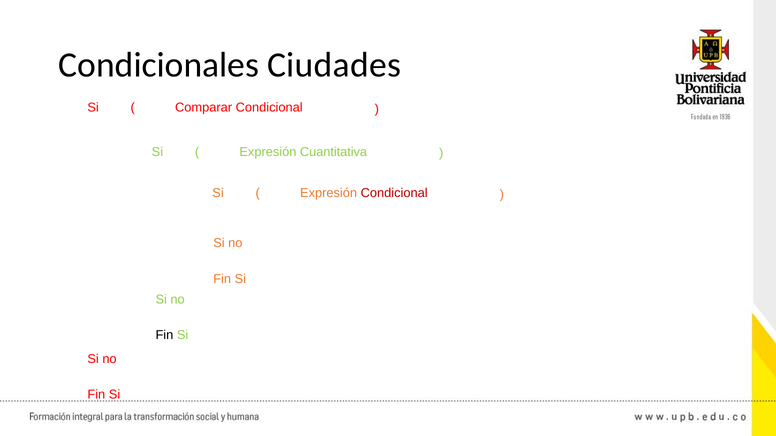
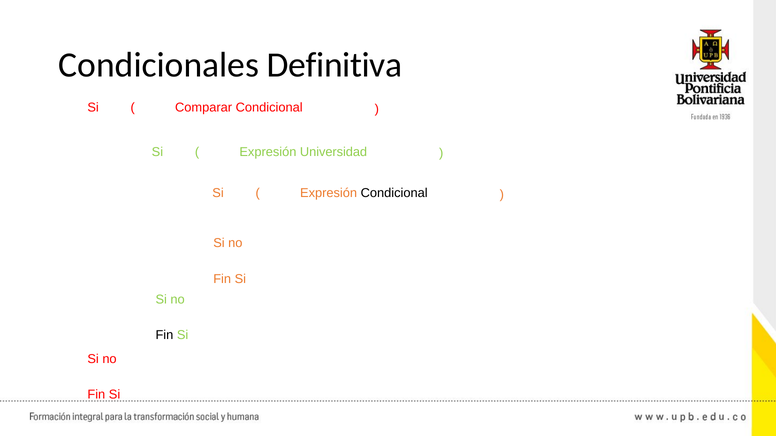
Ciudades: Ciudades -> Definitiva (335, 65)
Cuantitativa: Cuantitativa -> Universidad (334, 152)
Condicional colour: red -> black (394, 193)
